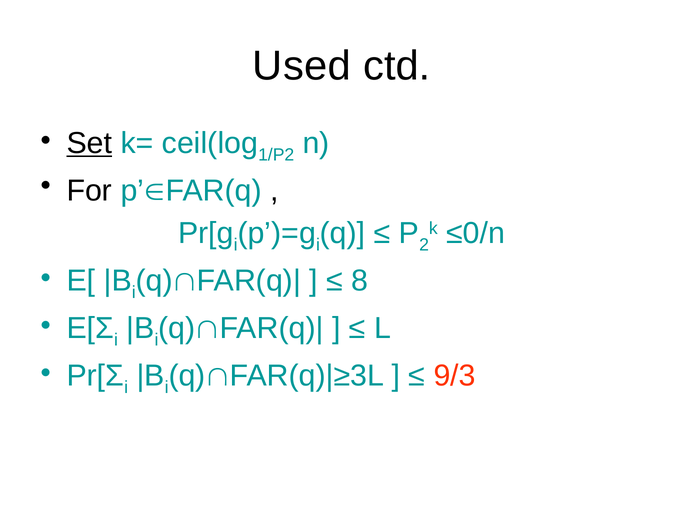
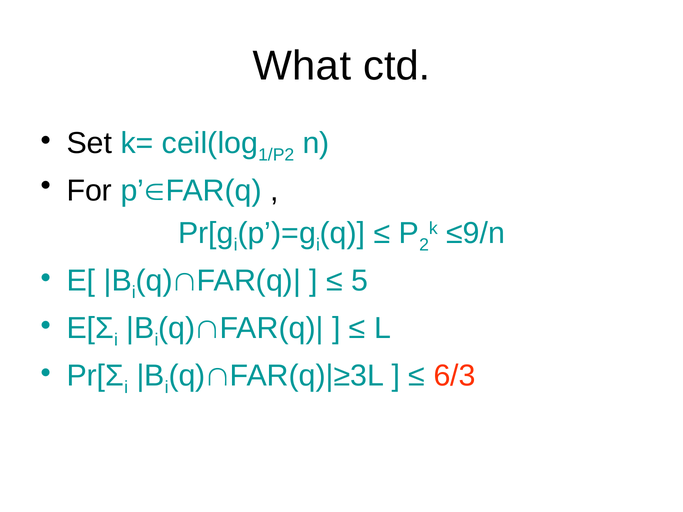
Used: Used -> What (302, 66)
Set underline: present -> none (89, 143)
≤0/n: ≤0/n -> ≤9/n (476, 233)
8: 8 -> 5 (360, 281)
9/3: 9/3 -> 6/3 (455, 376)
